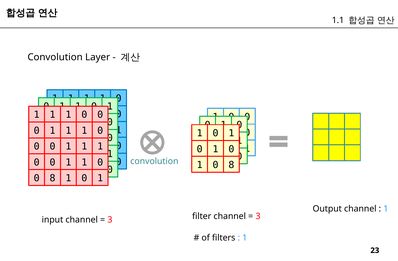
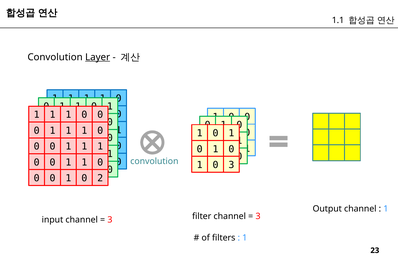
Layer underline: none -> present (98, 57)
1 0 8: 8 -> 3 (231, 165)
8: 8 -> 0 (53, 179)
1: 1 -> 2 (100, 179)
